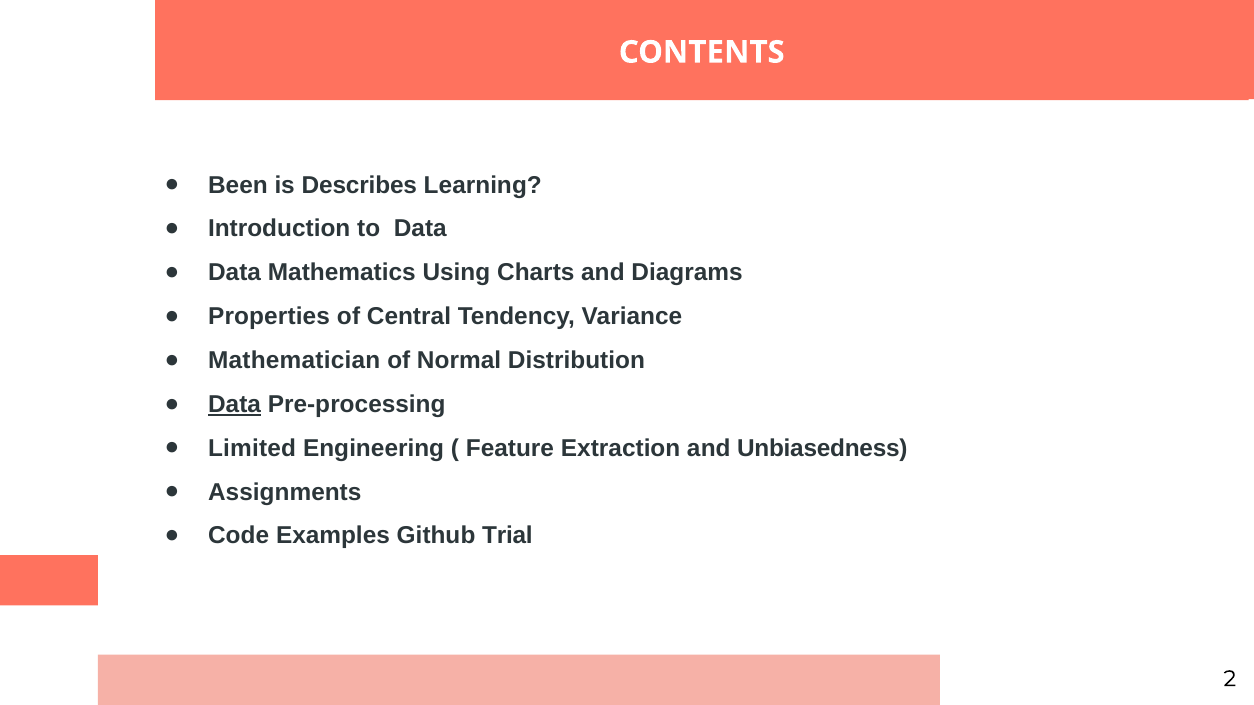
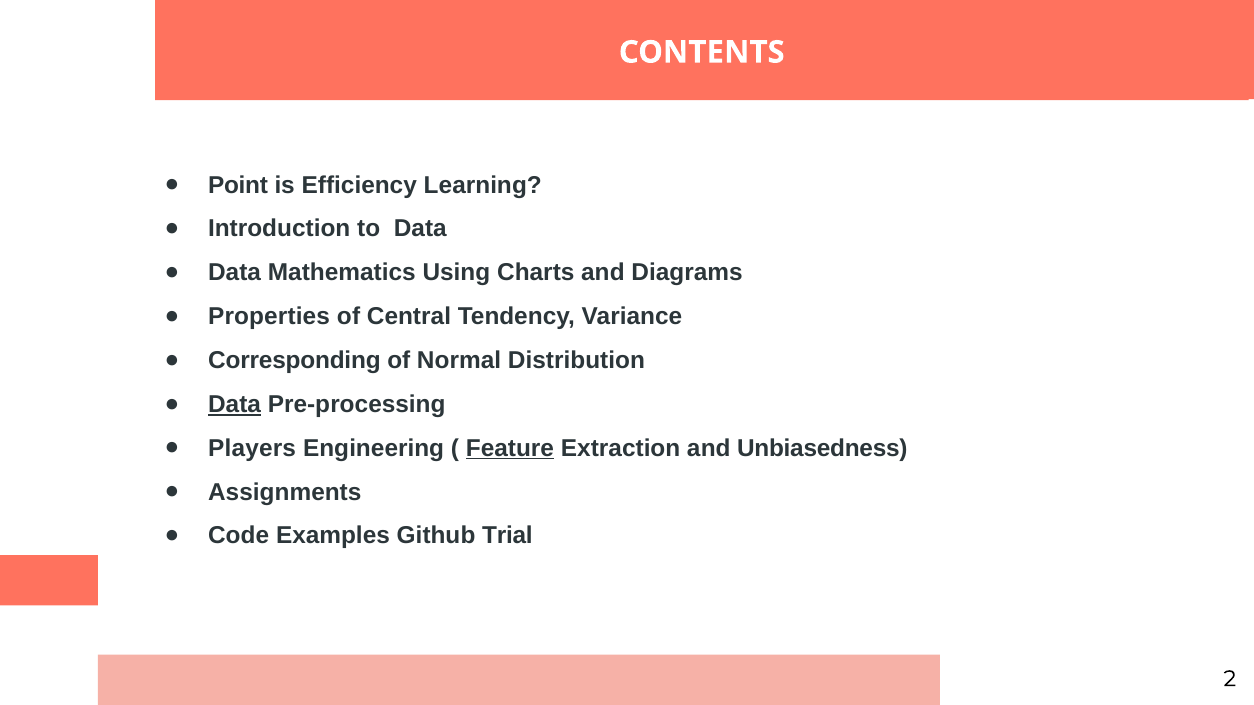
Been: Been -> Point (238, 185)
Describes: Describes -> Efficiency (359, 185)
Mathematician: Mathematician -> Corresponding (294, 361)
Limited: Limited -> Players (252, 448)
Feature underline: none -> present (510, 448)
